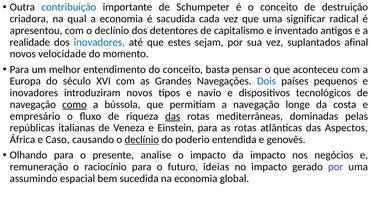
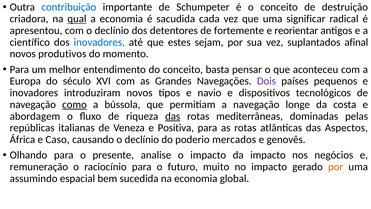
qual underline: none -> present (77, 19)
capitalismo: capitalismo -> fortemente (239, 30)
inventado: inventado -> reorientar (296, 30)
realidade: realidade -> científico (30, 42)
velocidade: velocidade -> produtivos (62, 54)
Dois colour: blue -> purple (266, 81)
empresário: empresário -> abordagem (35, 116)
Einstein: Einstein -> Positiva (176, 128)
declínio underline: present -> none (142, 139)
entendida: entendida -> mercados (234, 139)
ideias: ideias -> muito (216, 167)
por colour: purple -> orange (336, 167)
